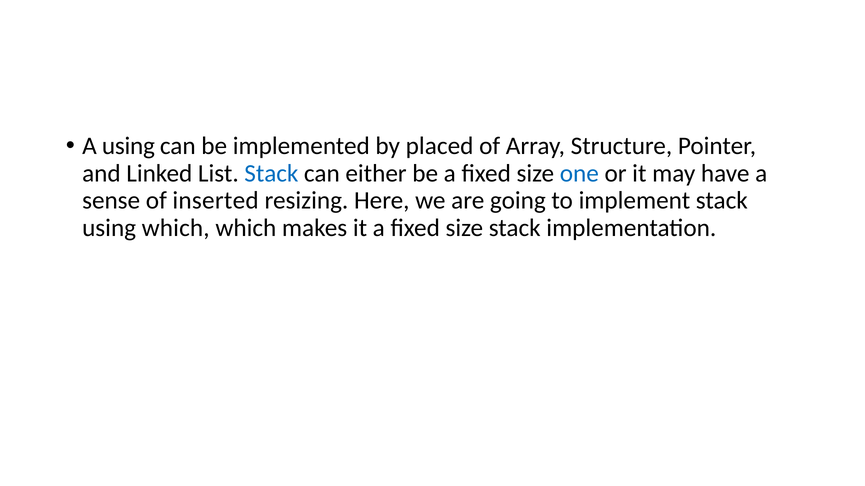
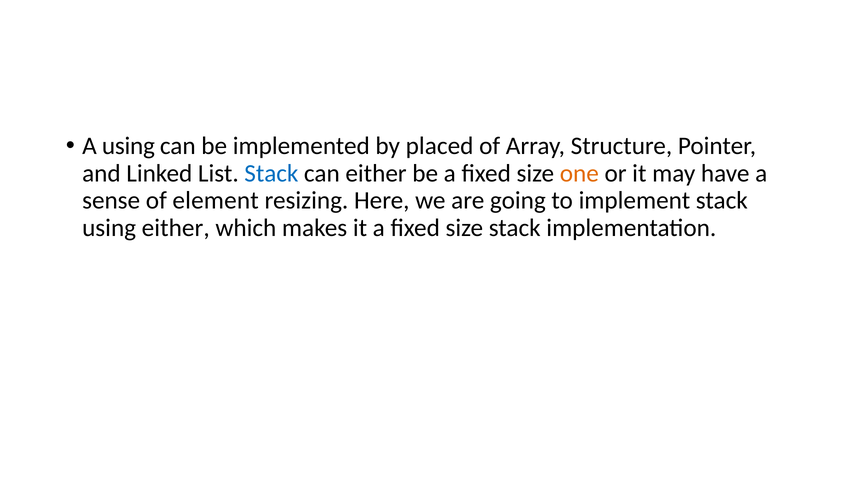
one colour: blue -> orange (579, 173)
inserted: inserted -> element (216, 201)
using which: which -> either (176, 228)
